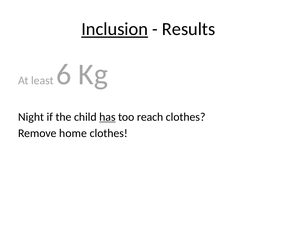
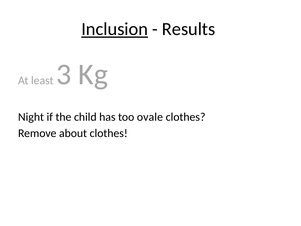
6: 6 -> 3 (64, 74)
has underline: present -> none (107, 117)
reach: reach -> ovale (150, 117)
home: home -> about (73, 133)
